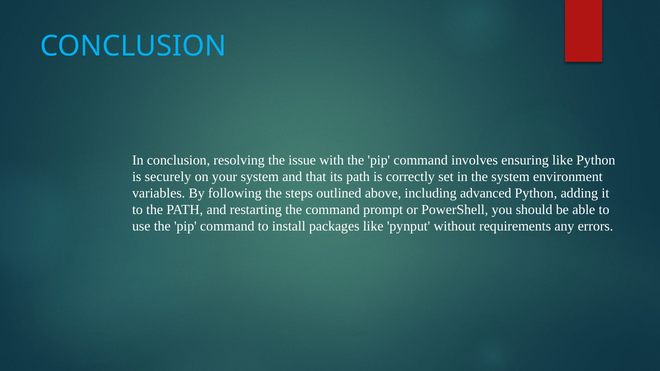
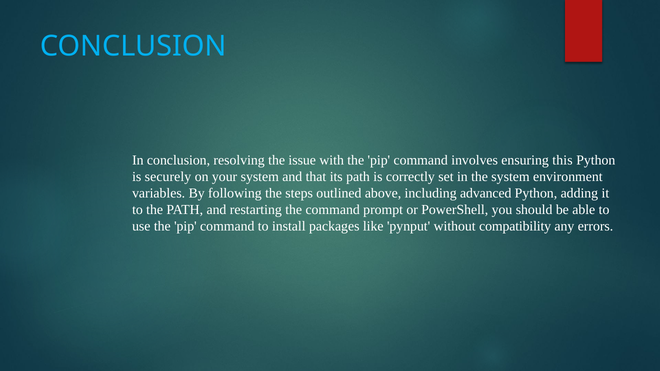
ensuring like: like -> this (562, 160)
requirements: requirements -> compatibility (515, 226)
